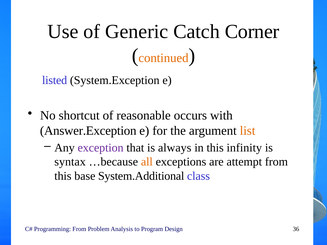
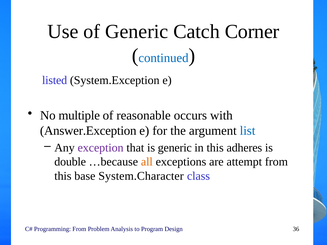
continued colour: orange -> blue (163, 58)
shortcut: shortcut -> multiple (79, 116)
list colour: orange -> blue (248, 131)
is always: always -> generic (175, 148)
infinity: infinity -> adheres (244, 148)
syntax: syntax -> double (70, 162)
System.Additional: System.Additional -> System.Character (141, 176)
